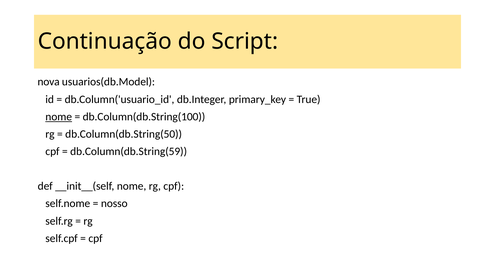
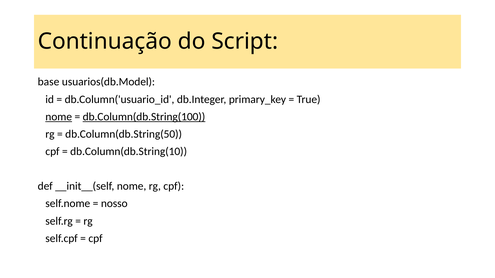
nova: nova -> base (49, 82)
db.Column(db.String(100 underline: none -> present (144, 117)
db.Column(db.String(59: db.Column(db.String(59 -> db.Column(db.String(10 (129, 152)
